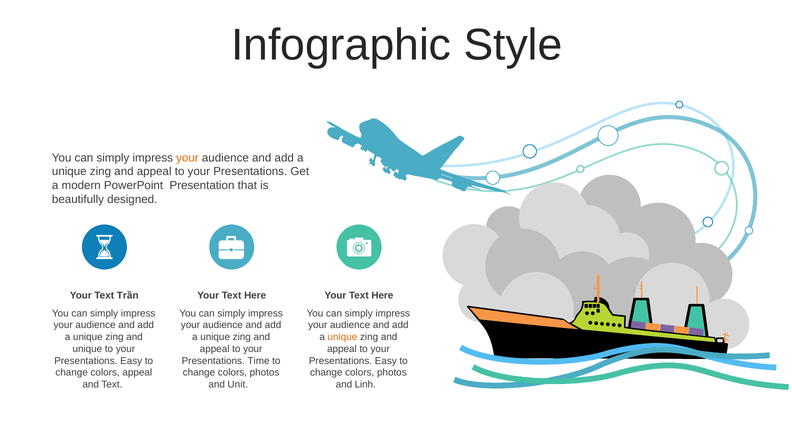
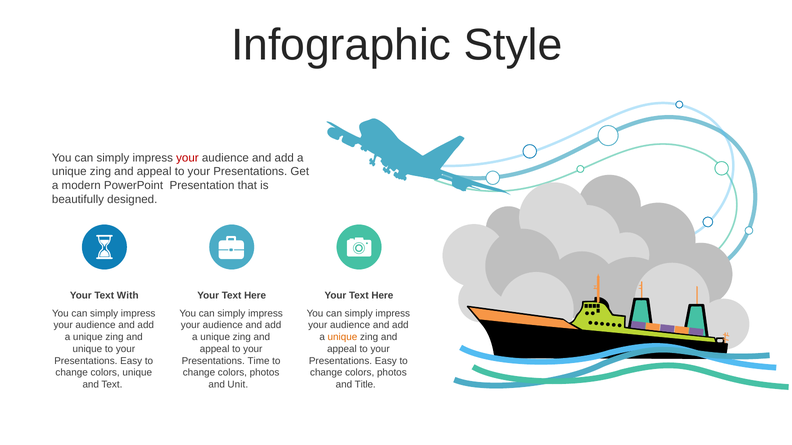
your colour: orange -> red (187, 158)
Trần: Trần -> With (128, 296)
colors appeal: appeal -> unique (137, 373)
Linh: Linh -> Title (365, 385)
